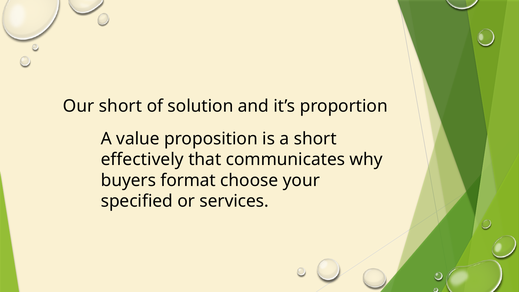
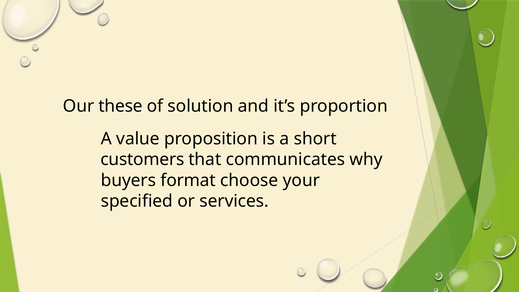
Our short: short -> these (121, 106)
effectively: effectively -> customers (142, 160)
